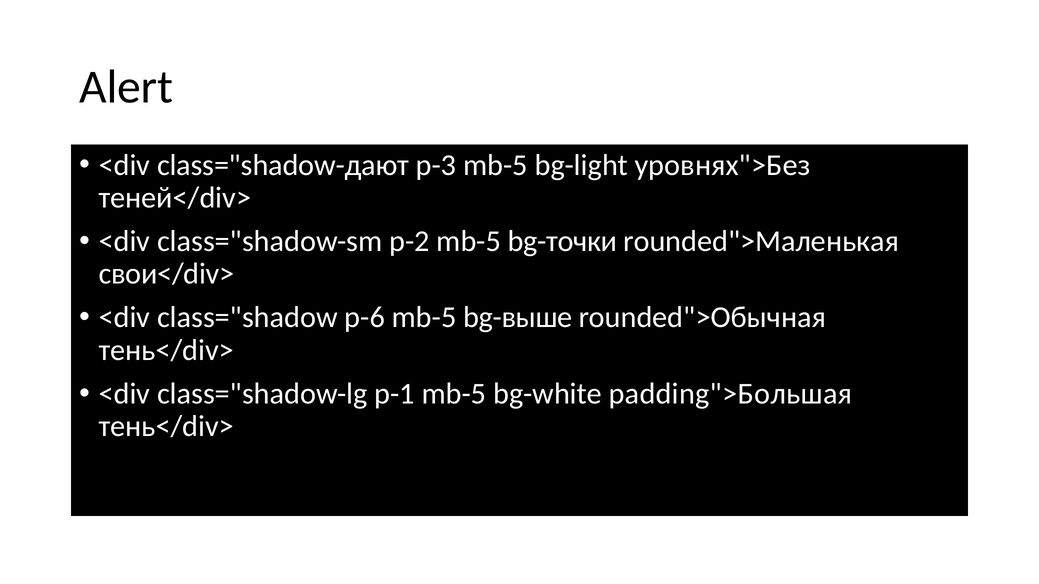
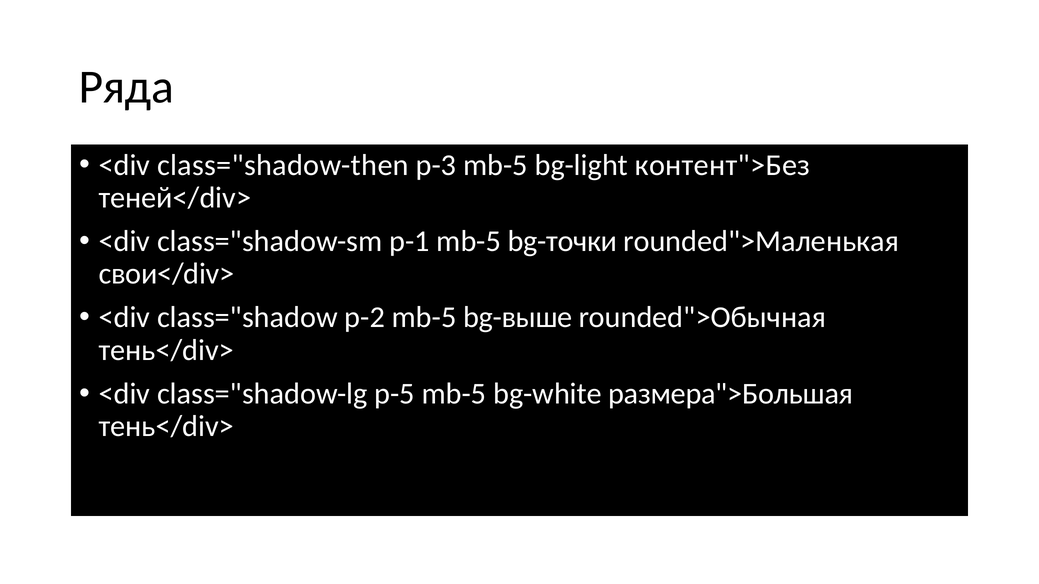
Alert: Alert -> Ряда (126, 87)
class="shadow-дают: class="shadow-дают -> class="shadow-then (283, 165)
уровнях">Без: уровнях">Без -> контент">Без (722, 165)
p-2: p-2 -> p-1 (409, 241)
p-6: p-6 -> p-2 (365, 318)
p-1: p-1 -> p-5 (395, 394)
padding">Большая: padding">Большая -> размера">Большая (731, 394)
